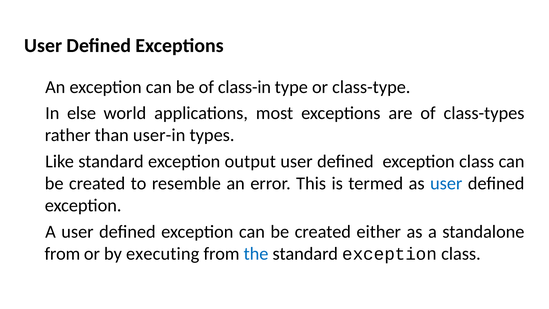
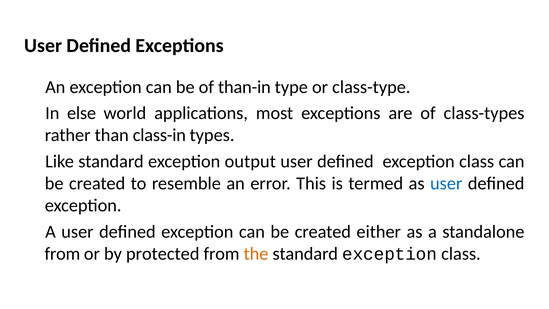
class-in: class-in -> than-in (244, 87)
user-in: user-in -> class-in (159, 135)
executing: executing -> protected (163, 254)
the colour: blue -> orange (256, 254)
